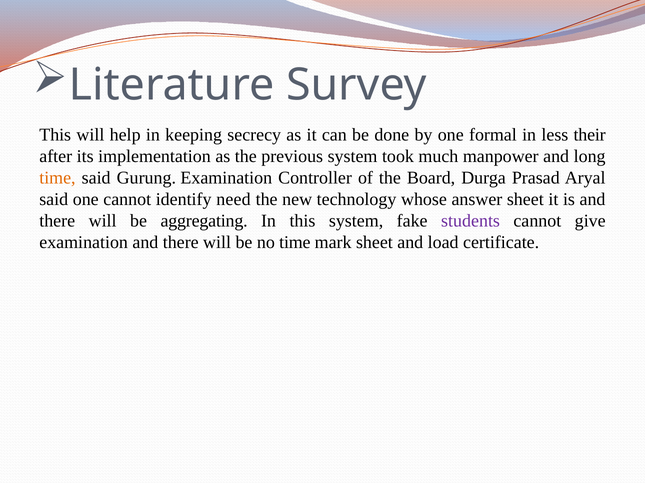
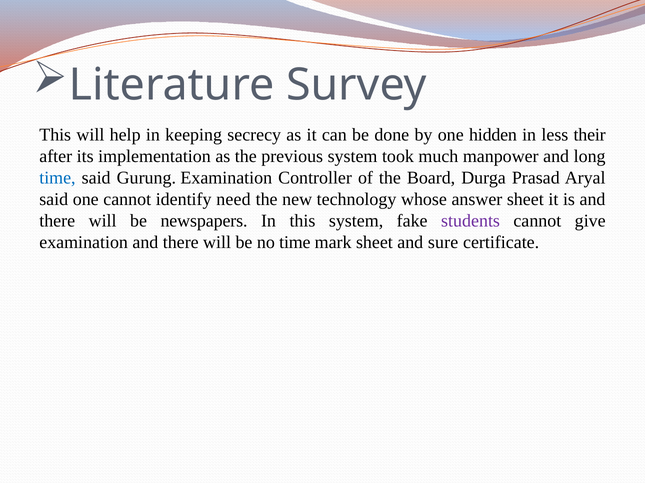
formal: formal -> hidden (493, 135)
time colour: orange -> blue (57, 178)
aggregating: aggregating -> newspapers (204, 221)
load: load -> sure (443, 243)
